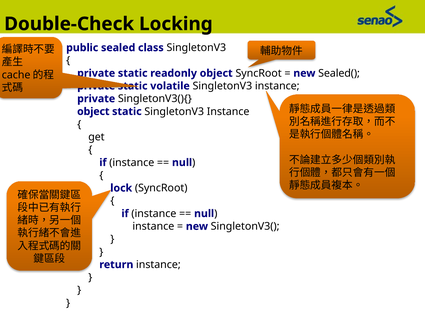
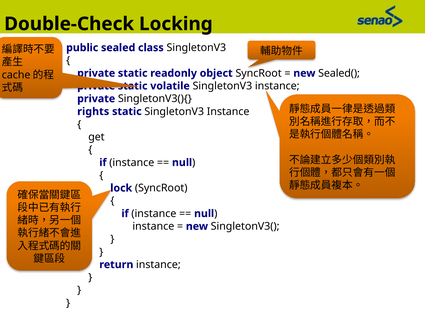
object: object -> rights (93, 111)
